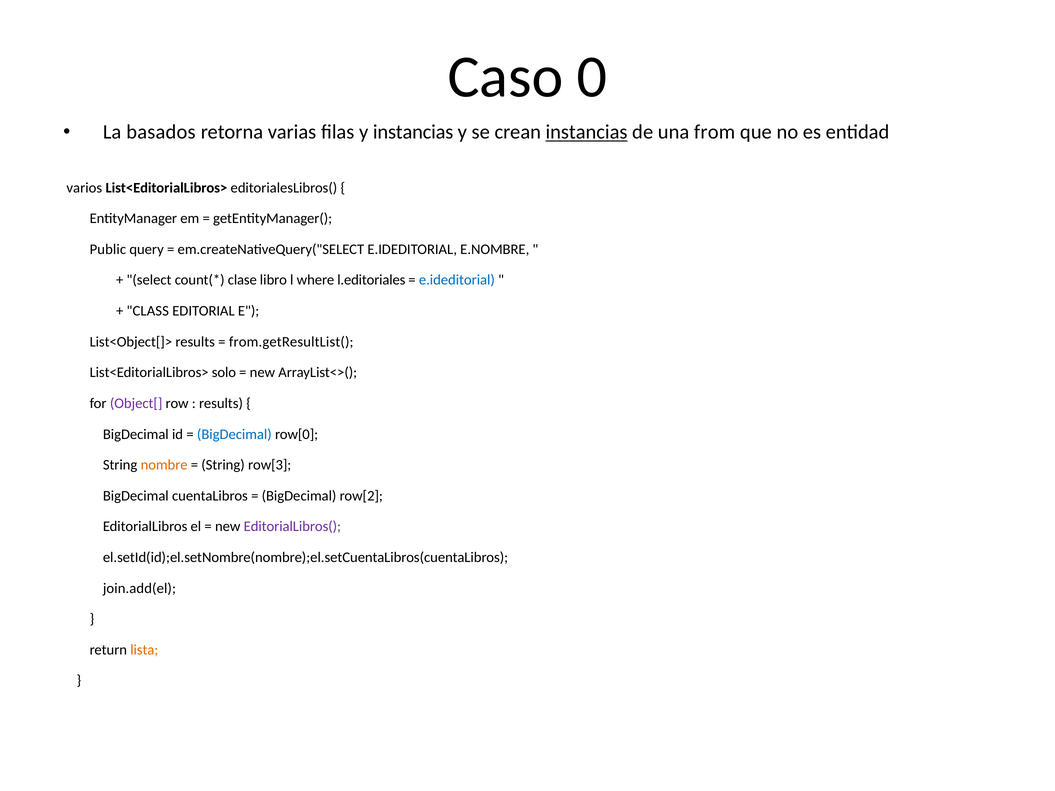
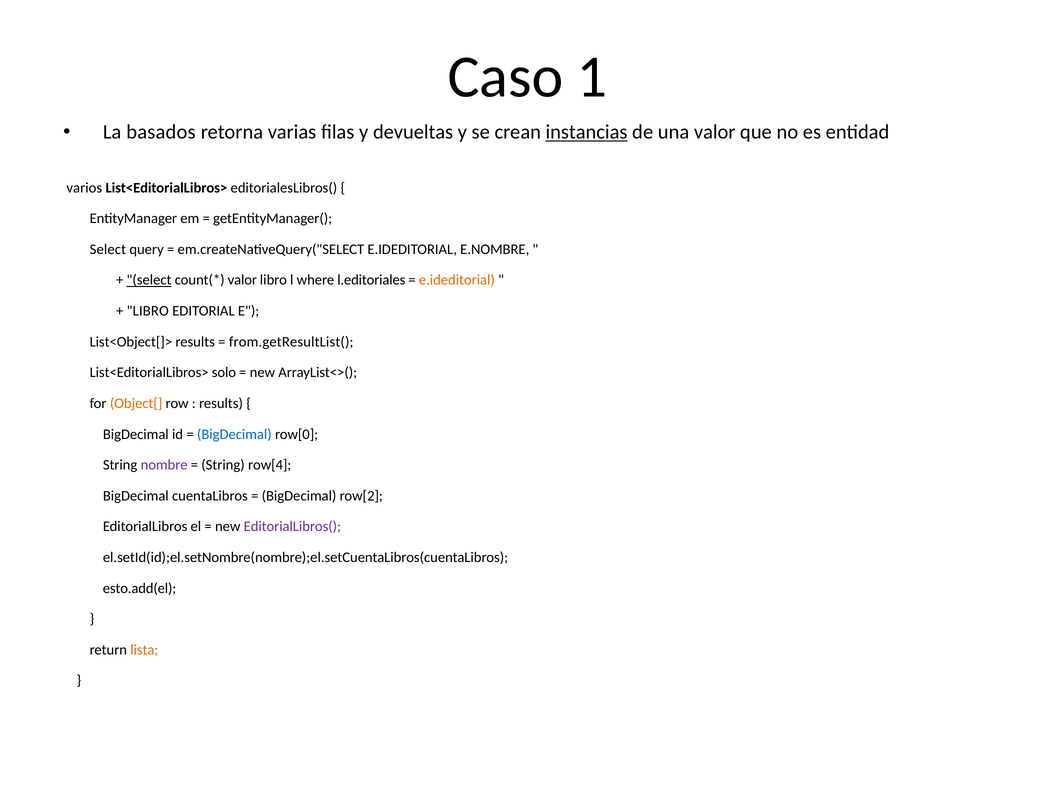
0: 0 -> 1 (592, 77)
y instancias: instancias -> devueltas (413, 132)
una from: from -> valor (715, 132)
Public: Public -> Select (108, 249)
select underline: none -> present (149, 280)
clase: clase -> valor (242, 280)
e.ideditorial colour: blue -> orange (457, 280)
CLASS: CLASS -> LIBRO (148, 311)
Object[ colour: purple -> orange (136, 403)
nombre colour: orange -> purple (164, 465)
row[3: row[3 -> row[4 (270, 465)
join.add(el: join.add(el -> esto.add(el (140, 588)
